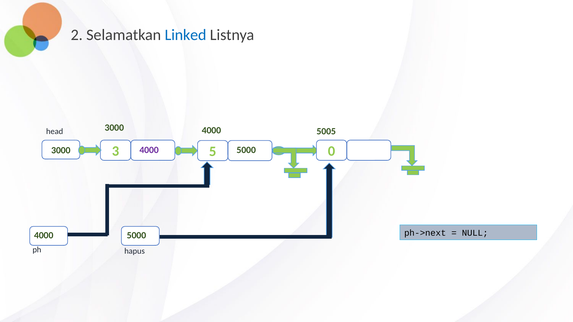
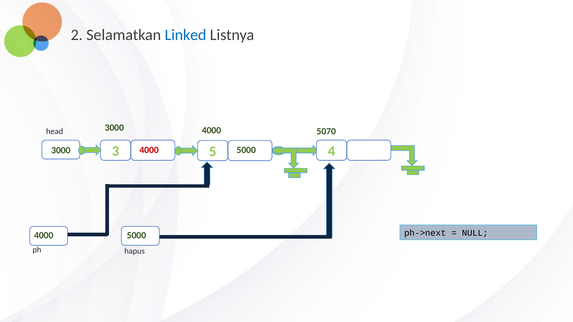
5005: 5005 -> 5070 (326, 131)
4000 colour: purple -> red (149, 150)
0: 0 -> 4 (332, 151)
